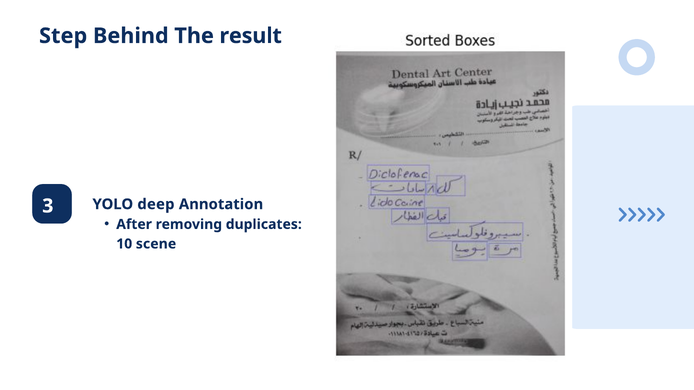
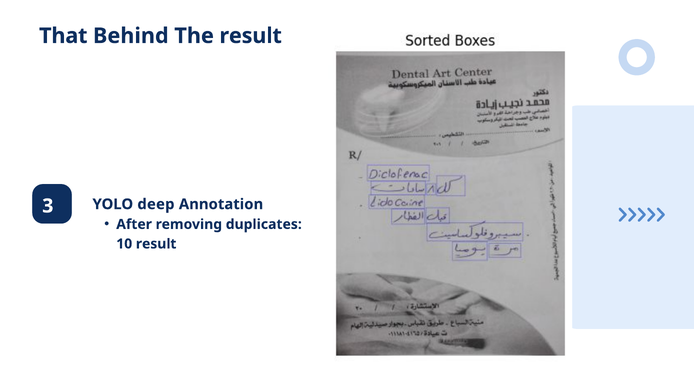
Step: Step -> That (63, 36)
10 scene: scene -> result (156, 244)
